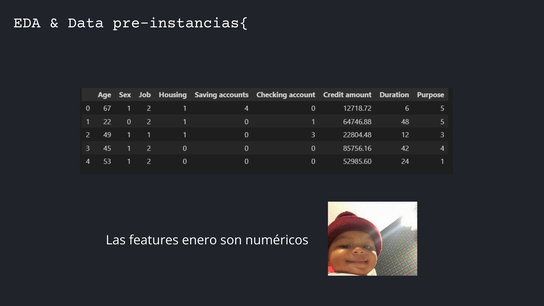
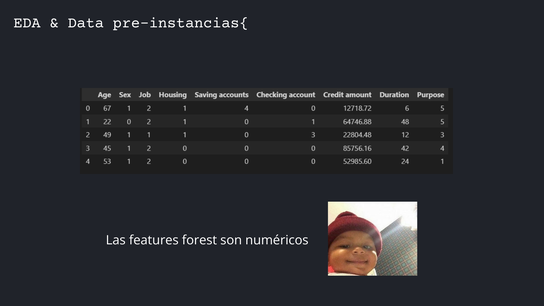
enero: enero -> forest (199, 240)
